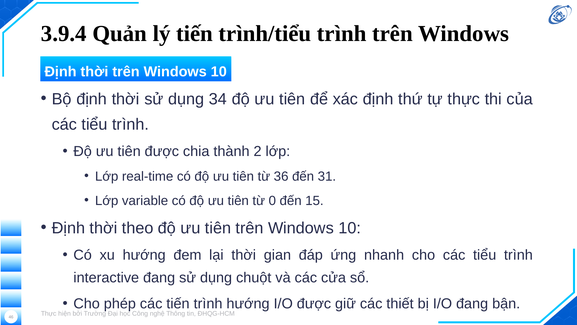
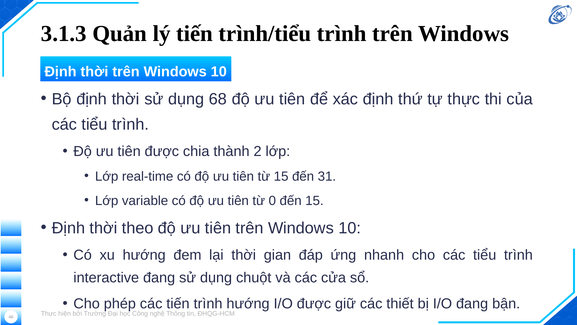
3.9.4: 3.9.4 -> 3.1.3 (64, 34)
34: 34 -> 68 (218, 99)
từ 36: 36 -> 15 (281, 176)
